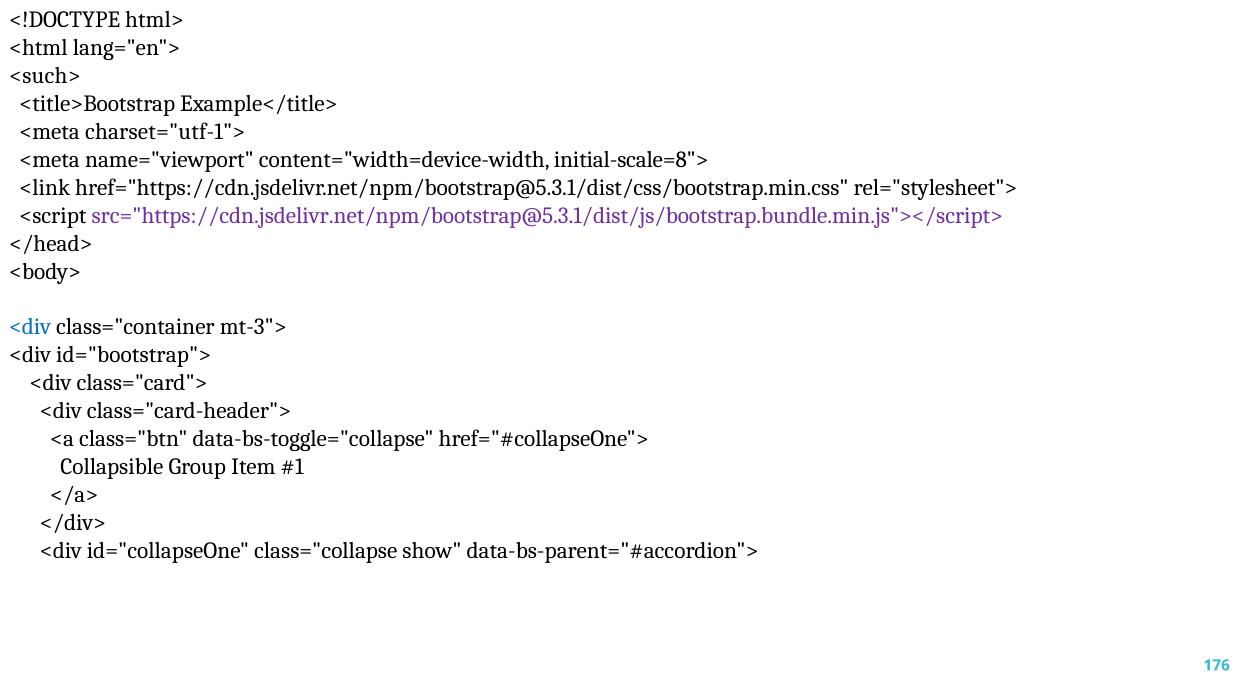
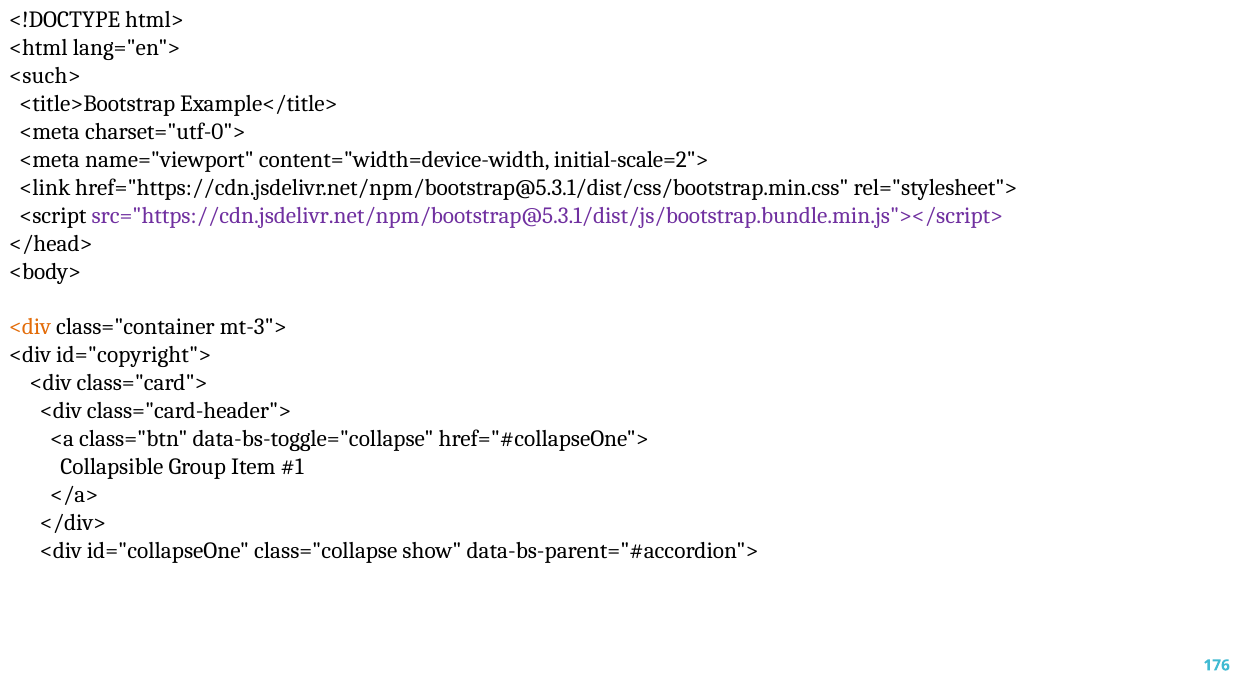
charset="utf-1">: charset="utf-1"> -> charset="utf-0"> (165, 132)
initial-scale=8">: initial-scale=8"> -> initial-scale=2"> (631, 160)
<div colour: blue -> orange (30, 328)
id="bootstrap">: id="bootstrap"> -> id="copyright"> (134, 355)
